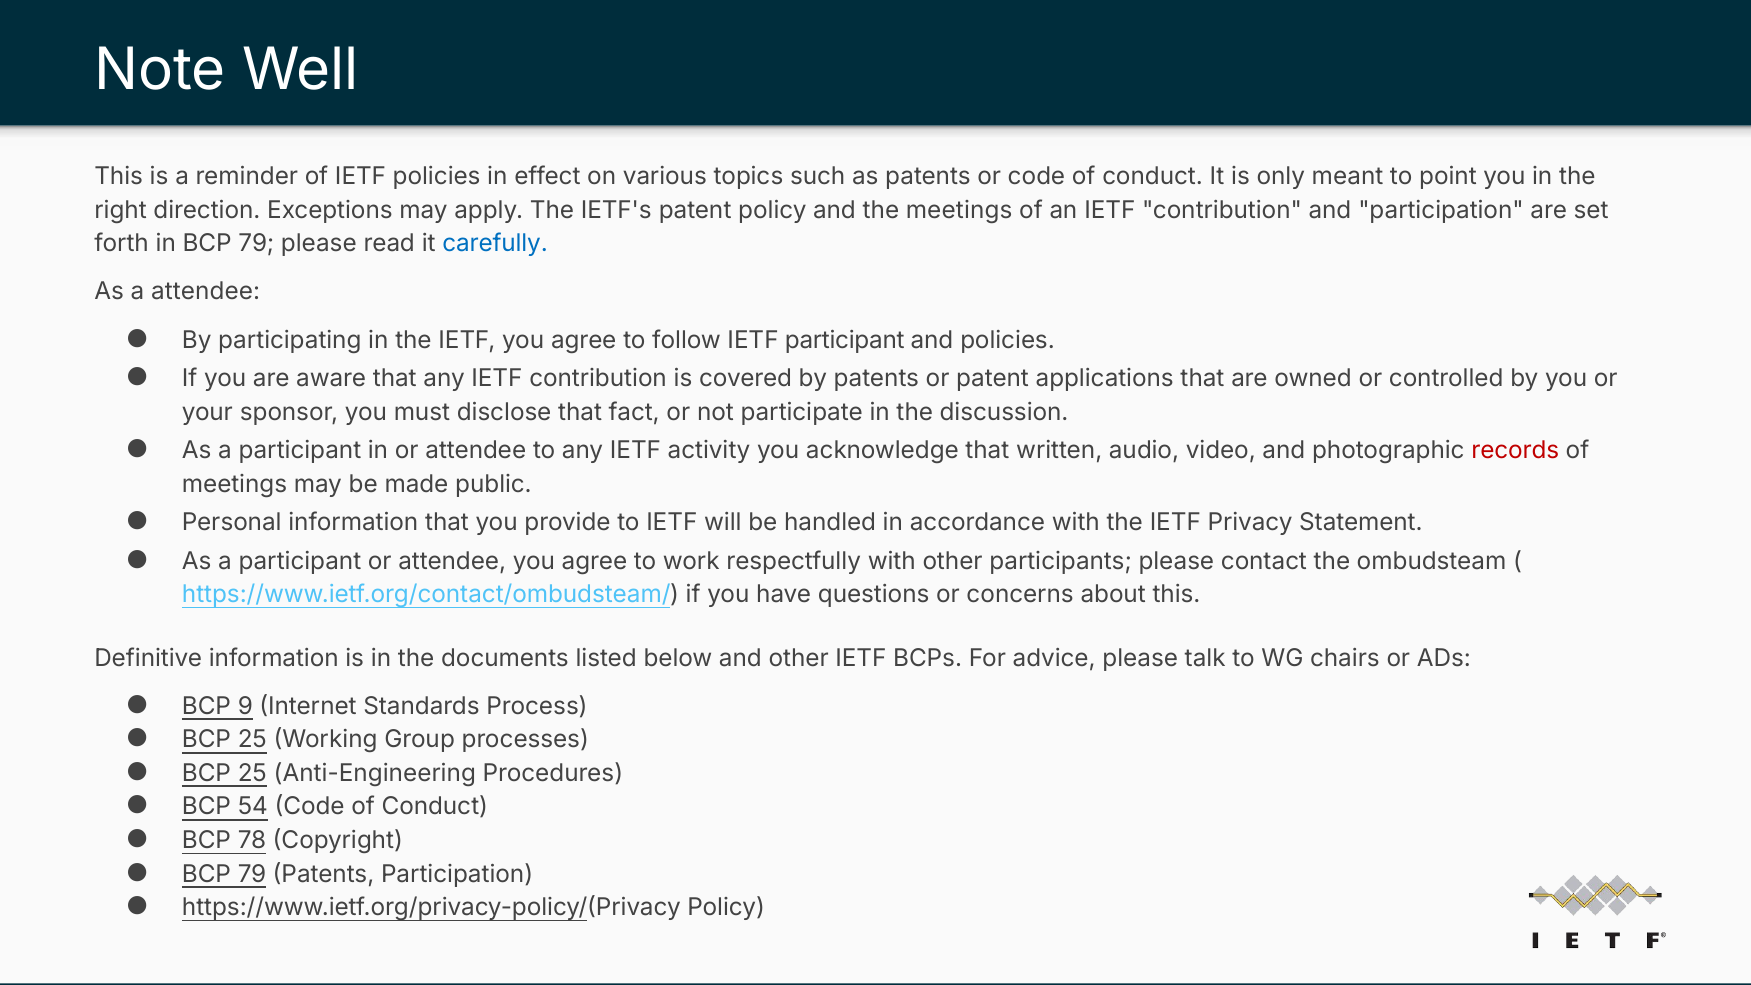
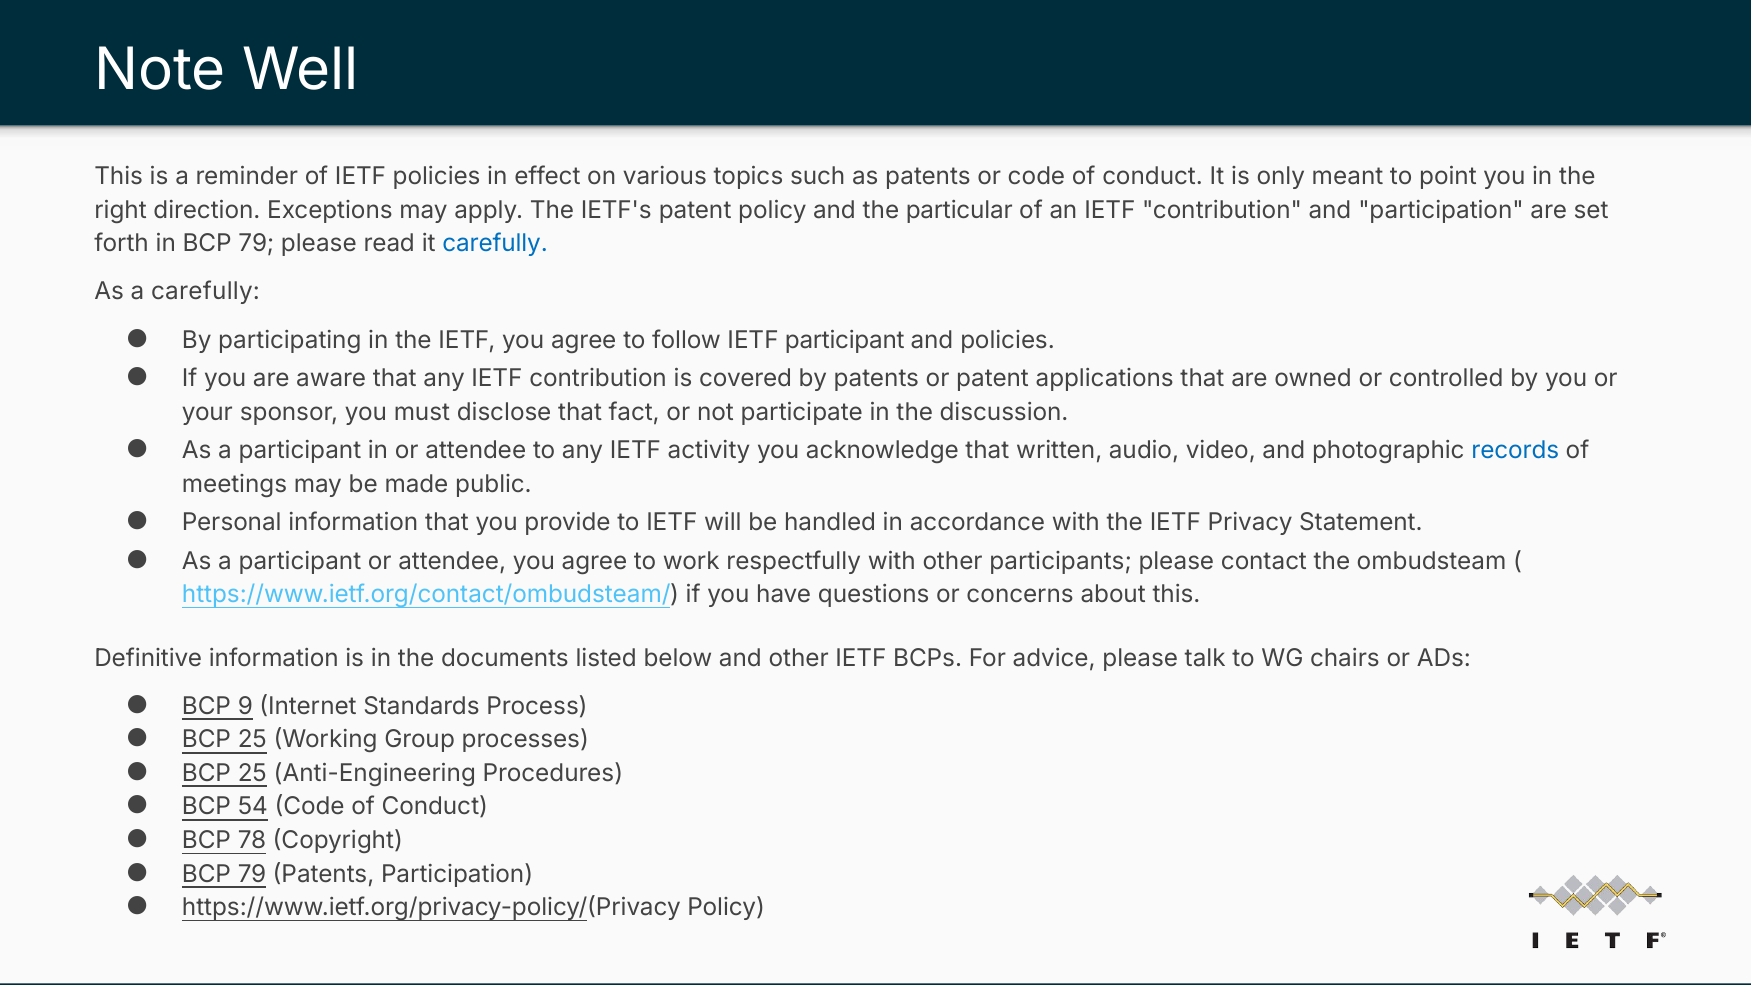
the meetings: meetings -> particular (959, 210)
a attendee: attendee -> carefully (205, 292)
records colour: red -> blue (1515, 451)
